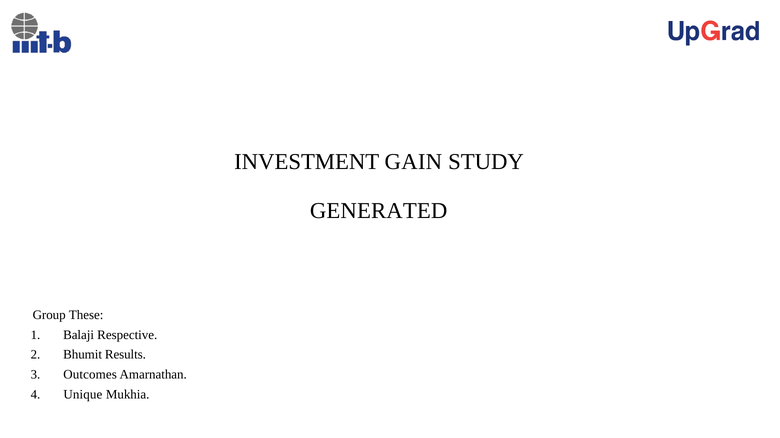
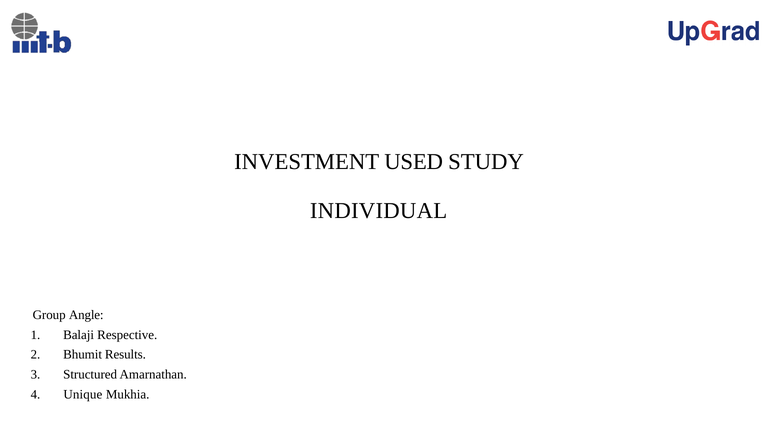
GAIN: GAIN -> USED (414, 162)
GENERATED: GENERATED -> INDIVIDUAL (379, 211)
These: These -> Angle (86, 315)
Outcomes: Outcomes -> Structured (90, 375)
